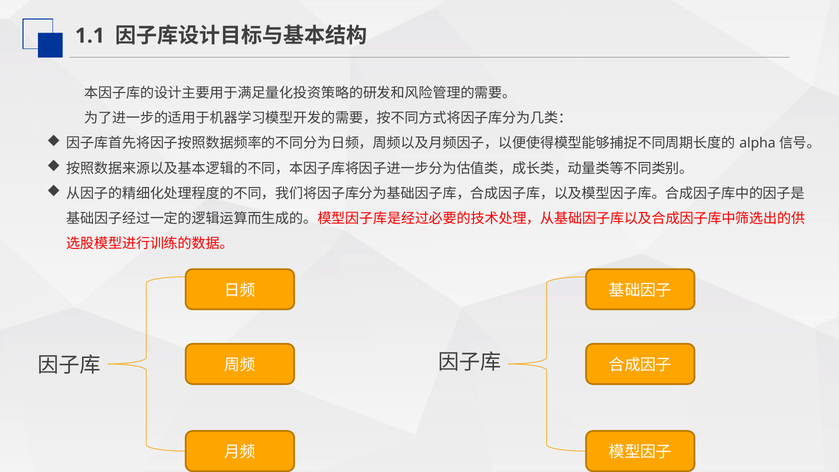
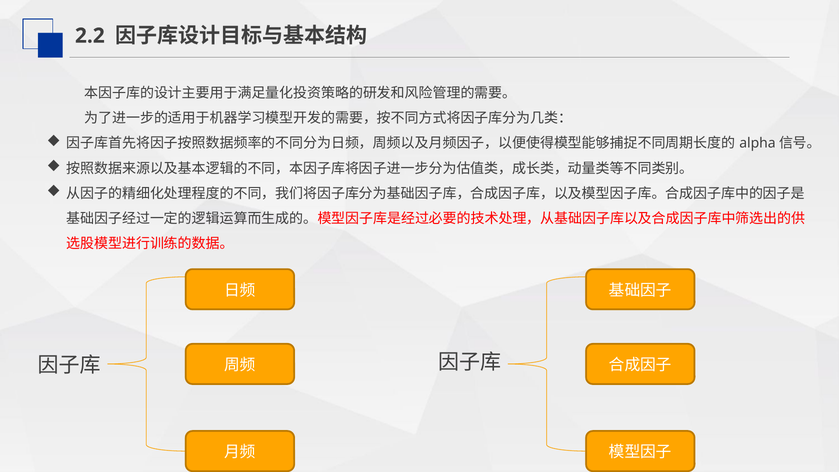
1.1: 1.1 -> 2.2 (90, 36)
